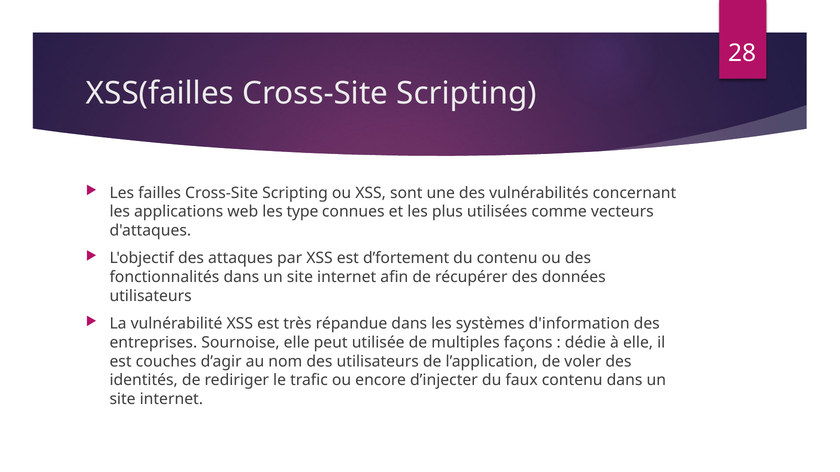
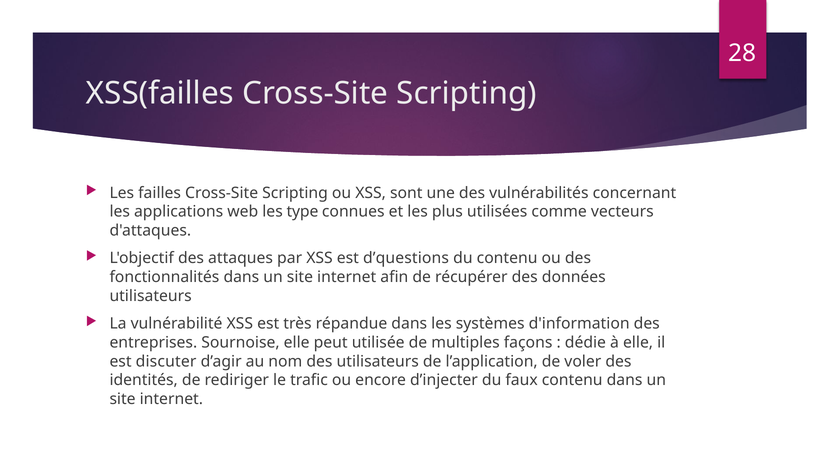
d’fortement: d’fortement -> d’questions (406, 259)
couches: couches -> discuter (166, 362)
